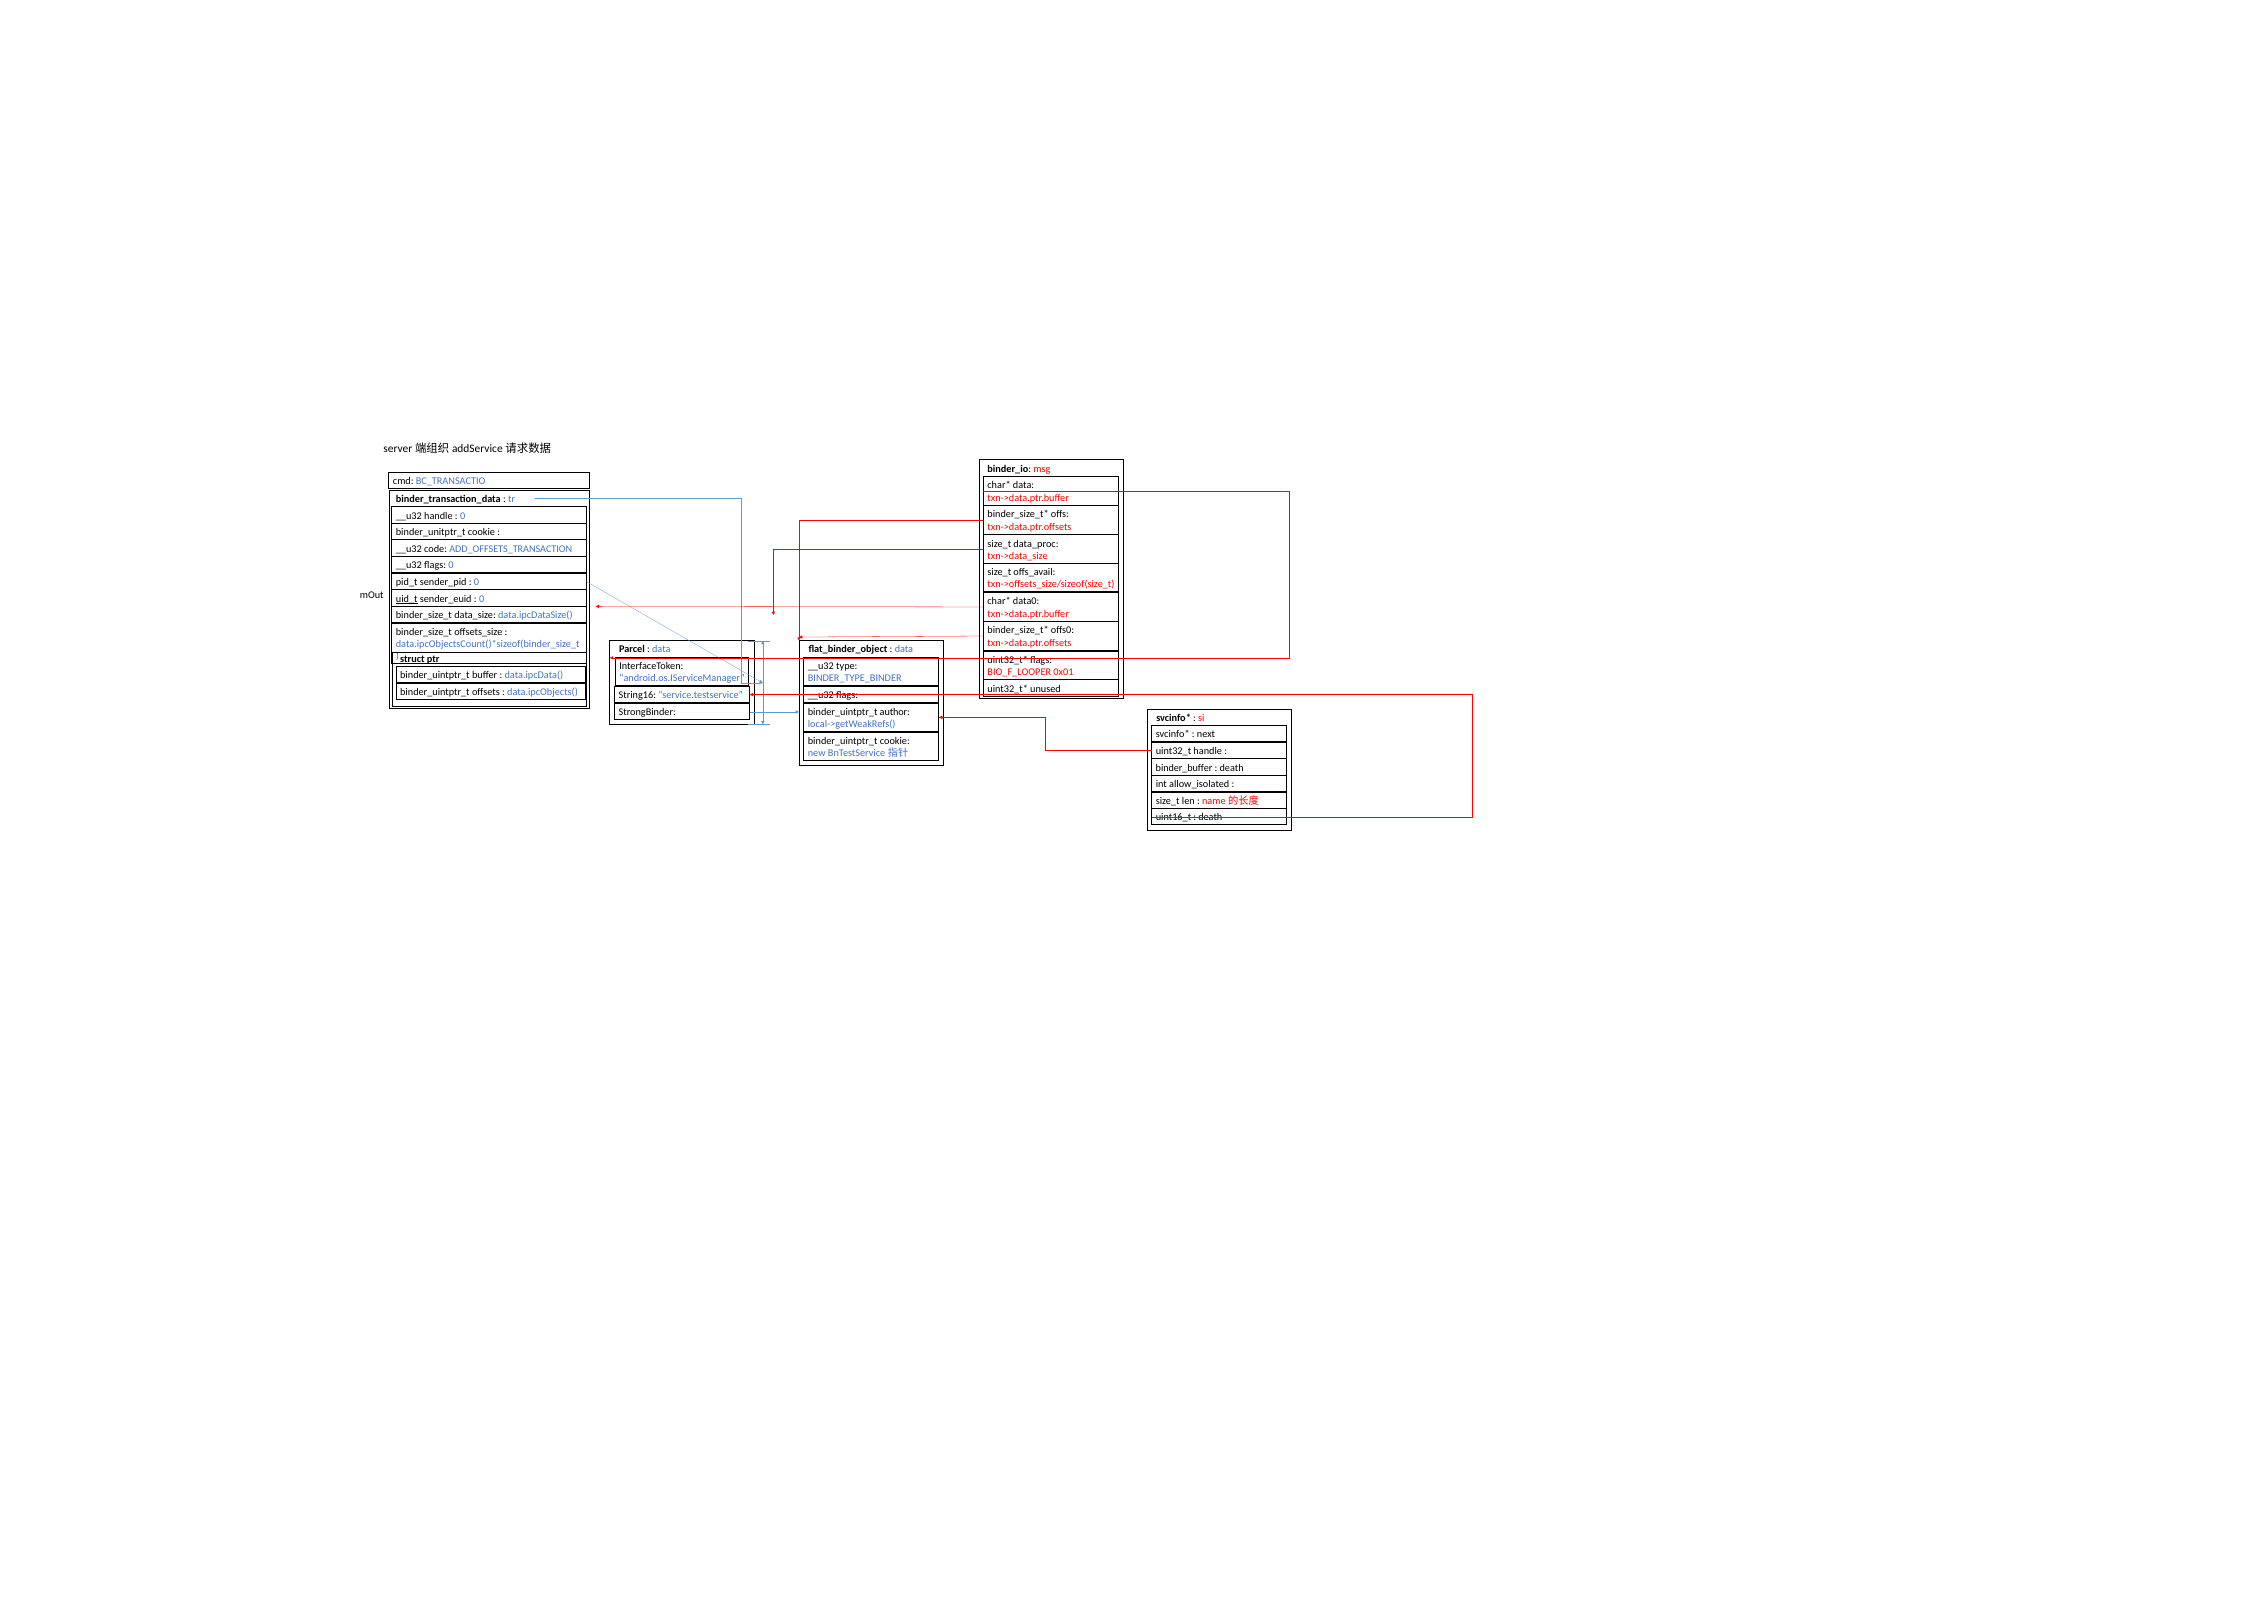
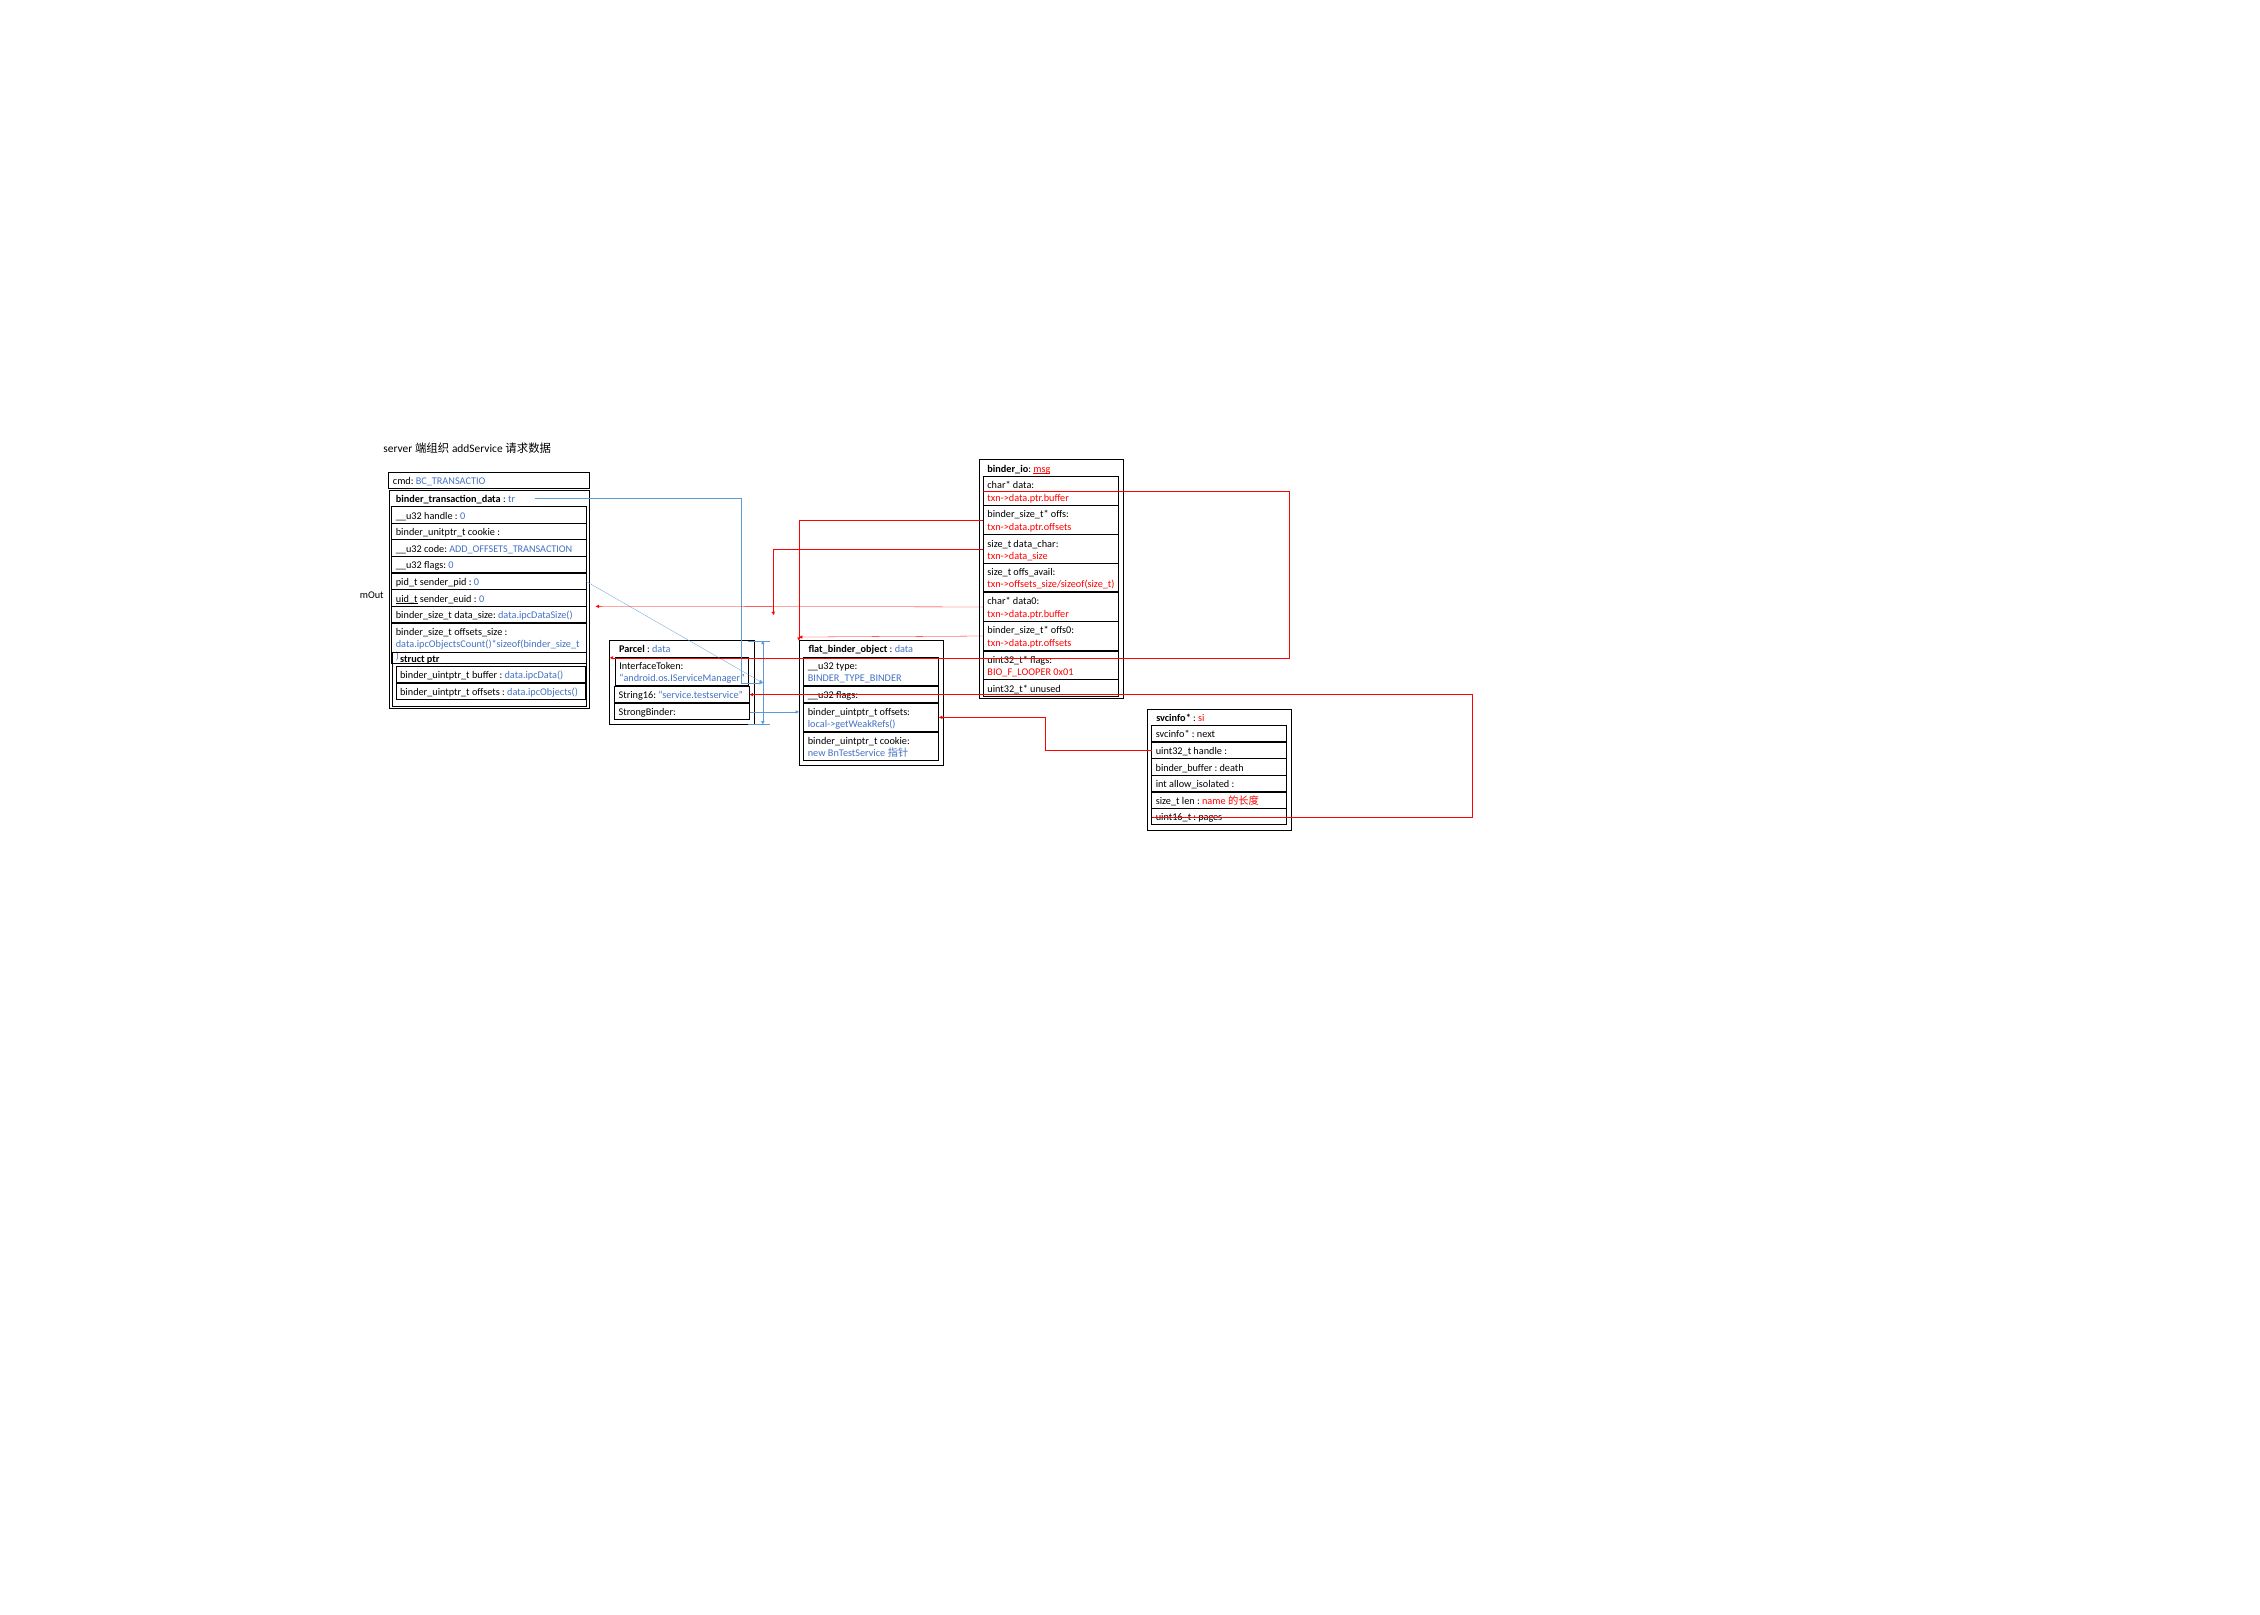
msg underline: none -> present (1042, 469)
data_proc: data_proc -> data_char (1036, 543)
author: author -> offsets (895, 712)
death: death -> pages (1210, 817)
